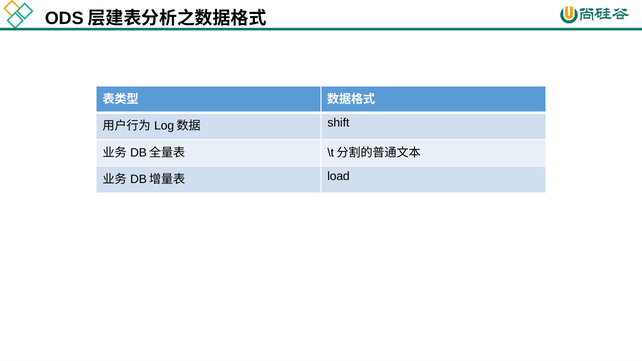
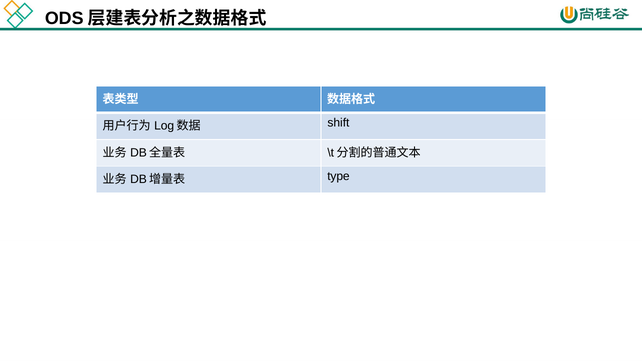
load: load -> type (338, 176)
